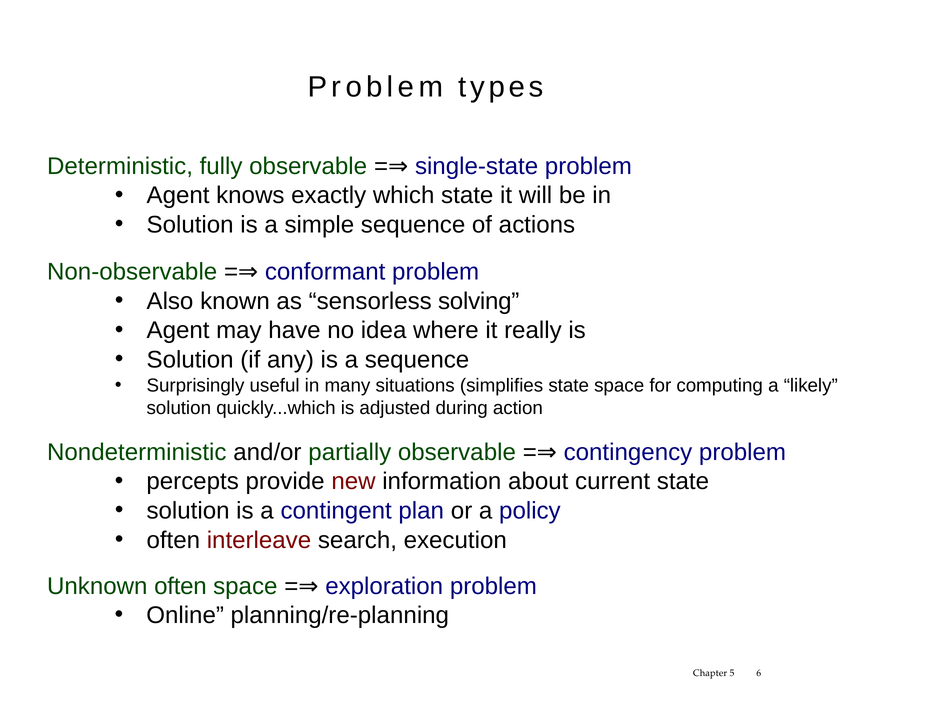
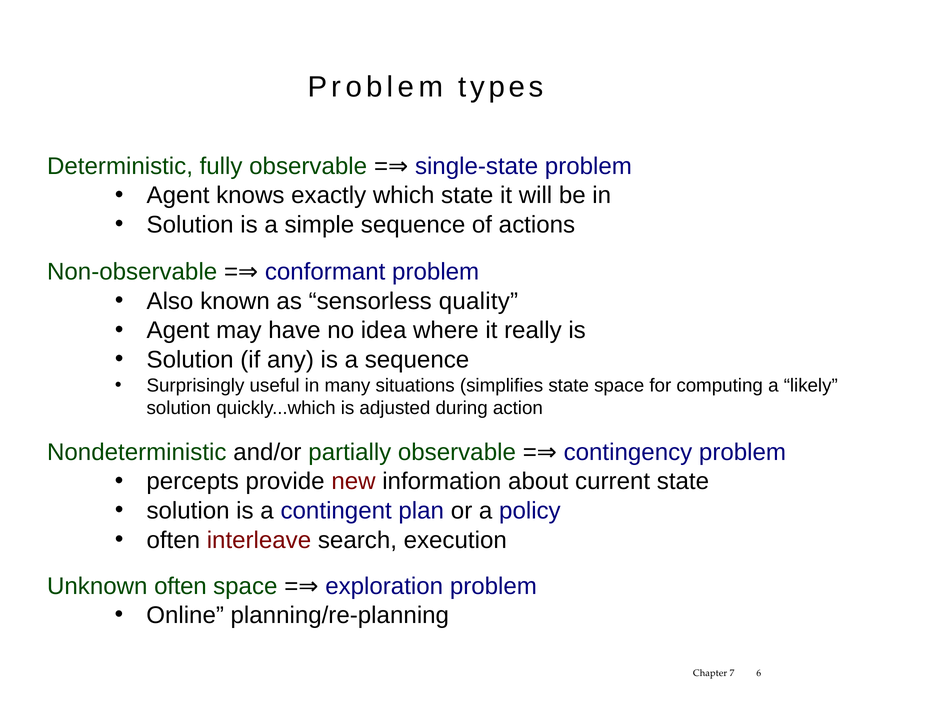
solving: solving -> quality (478, 301)
5: 5 -> 7 (732, 673)
